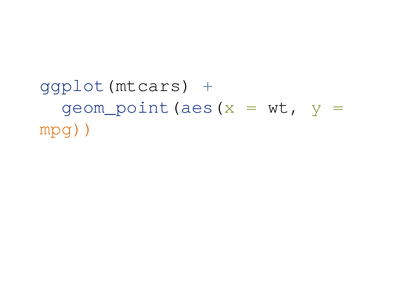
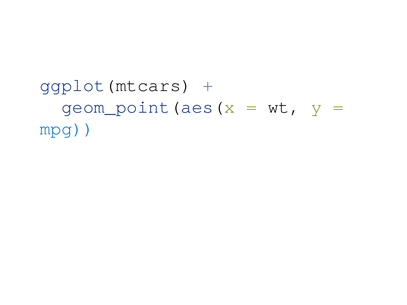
mpg colour: orange -> blue (67, 129)
